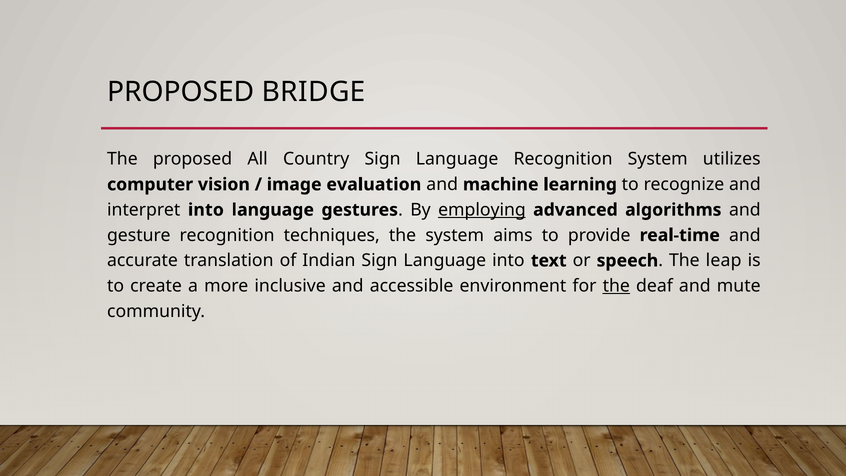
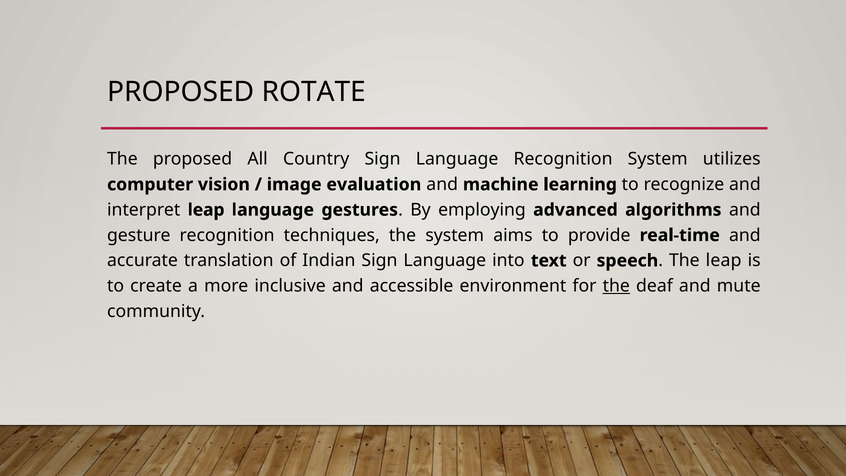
BRIDGE: BRIDGE -> ROTATE (314, 92)
interpret into: into -> leap (206, 210)
employing underline: present -> none (482, 210)
